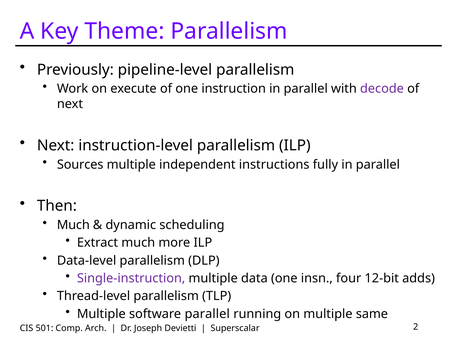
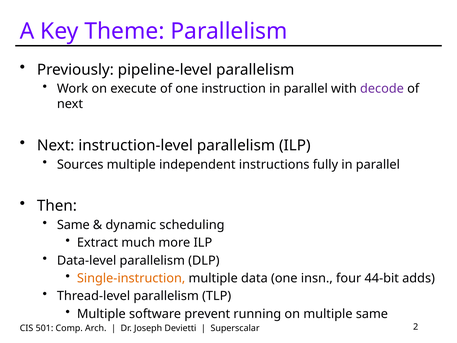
Much: Much -> Same (73, 225)
Single-instruction colour: purple -> orange (131, 278)
12-bit: 12-bit -> 44-bit (382, 278)
software parallel: parallel -> prevent (207, 314)
